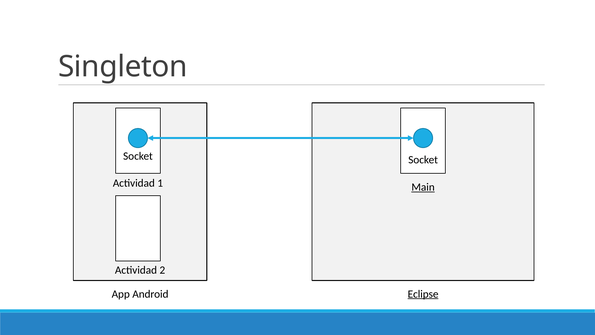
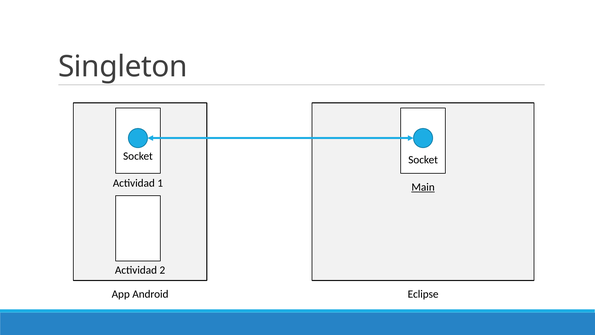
Eclipse underline: present -> none (423, 294)
